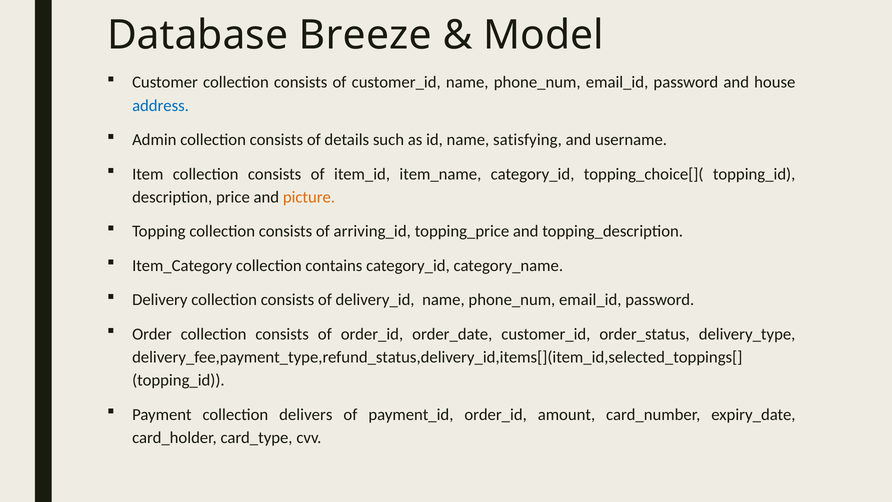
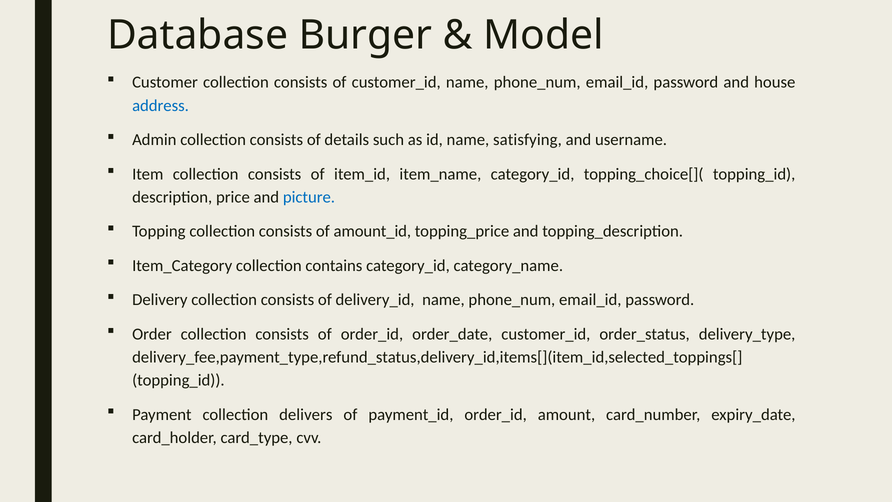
Breeze: Breeze -> Burger (366, 35)
picture colour: orange -> blue (309, 197)
arriving_id: arriving_id -> amount_id (372, 231)
